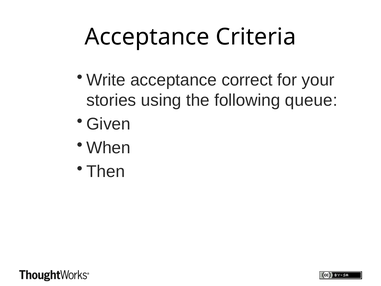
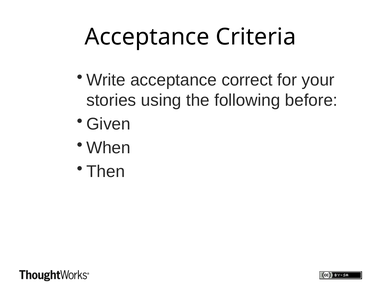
queue: queue -> before (311, 100)
